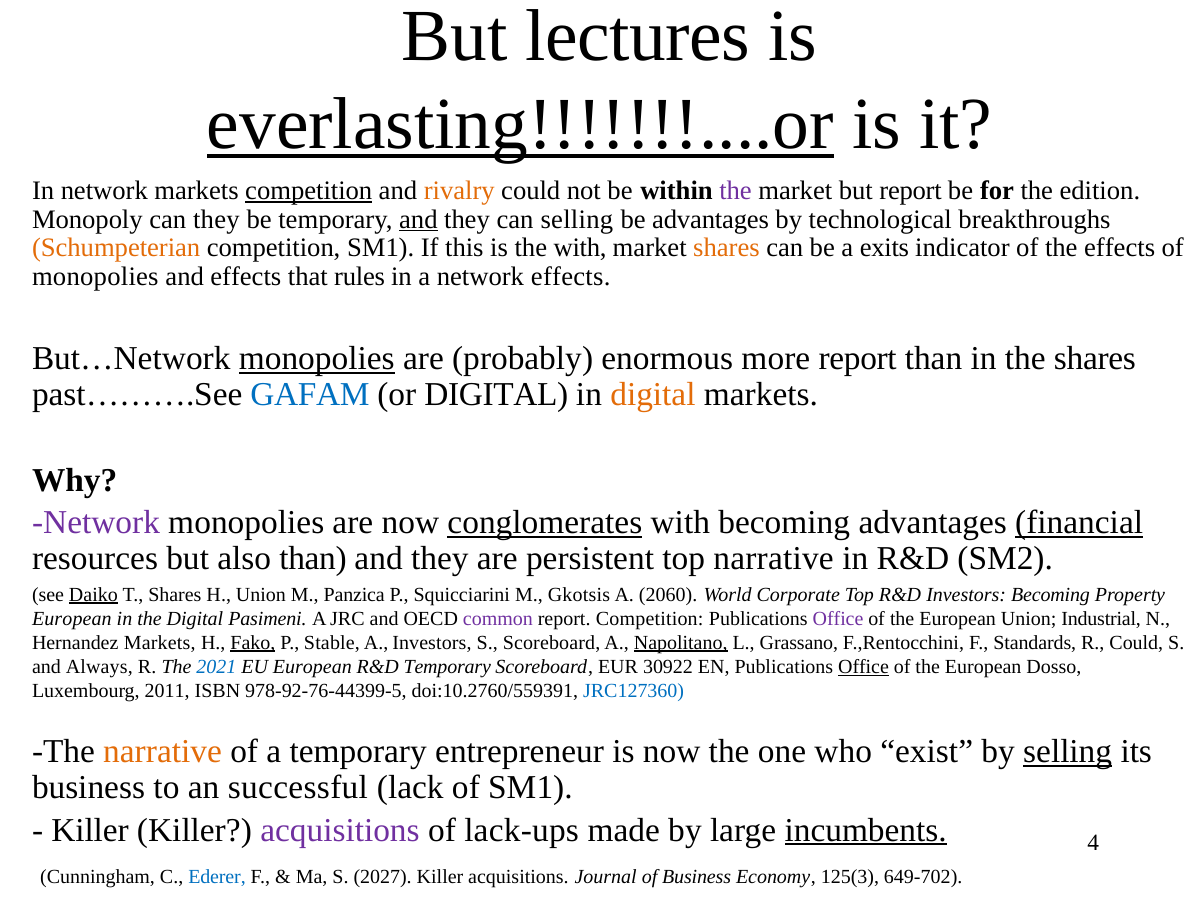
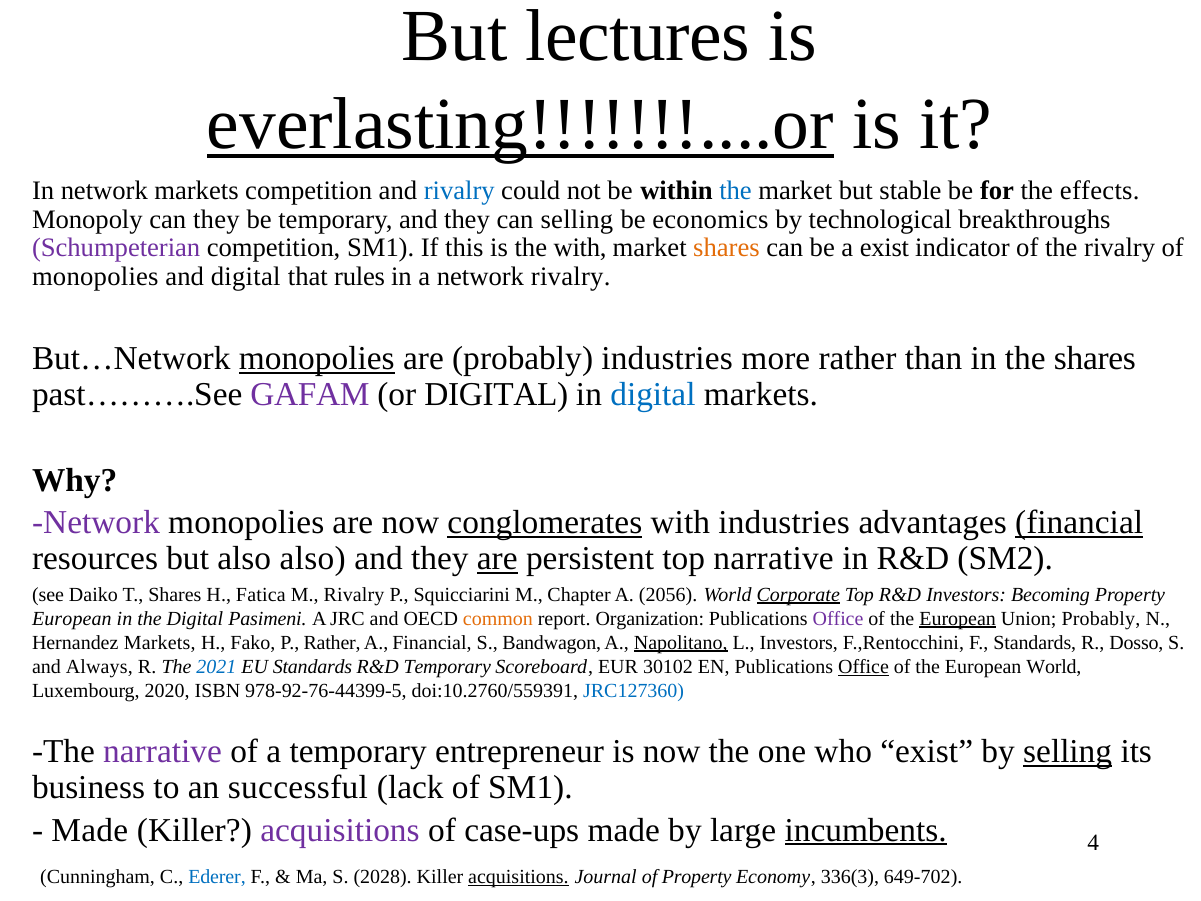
competition underline: present -> none (309, 190)
rivalry colour: orange -> blue (459, 190)
the colour: purple -> blue (736, 190)
but report: report -> stable (910, 190)
edition: edition -> effects (1100, 190)
and underline: present -> none (418, 219)
be advantages: advantages -> economics (710, 219)
Schumpeterian colour: orange -> purple (116, 248)
a exits: exits -> exist (884, 248)
the effects: effects -> rivalry (1120, 248)
and effects: effects -> digital (246, 277)
network effects: effects -> rivalry (571, 277)
probably enormous: enormous -> industries (667, 359)
more report: report -> rather (857, 359)
GAFAM colour: blue -> purple (310, 395)
digital colour: orange -> blue (653, 395)
with becoming: becoming -> industries (784, 523)
also than: than -> also (313, 559)
are underline: none -> present (497, 559)
Daiko underline: present -> none (93, 594)
H Union: Union -> Fatica (261, 594)
M Panzica: Panzica -> Rivalry (354, 594)
Gkotsis: Gkotsis -> Chapter (579, 594)
2060: 2060 -> 2056 (668, 594)
Corporate underline: none -> present (798, 594)
common colour: purple -> orange (498, 618)
report Competition: Competition -> Organization (650, 618)
European underline: none -> present (958, 618)
Union Industrial: Industrial -> Probably (1101, 618)
Fako underline: present -> none (253, 642)
P Stable: Stable -> Rather (332, 642)
A Investors: Investors -> Financial (432, 642)
S Scoreboard: Scoreboard -> Bandwagon (552, 642)
L Grassano: Grassano -> Investors (799, 642)
R Could: Could -> Dosso (1136, 642)
EU European: European -> Standards (313, 666)
30922: 30922 -> 30102 (668, 666)
European Dosso: Dosso -> World (1054, 666)
2011: 2011 -> 2020 (167, 690)
narrative colour: orange -> purple (163, 751)
Killer: Killer -> Made (90, 830)
lack-ups: lack-ups -> case-ups (522, 830)
2027: 2027 -> 2028 (383, 877)
acquisitions underline: none -> present (518, 877)
of Business: Business -> Property (697, 877)
125(3: 125(3 -> 336(3 (850, 877)
